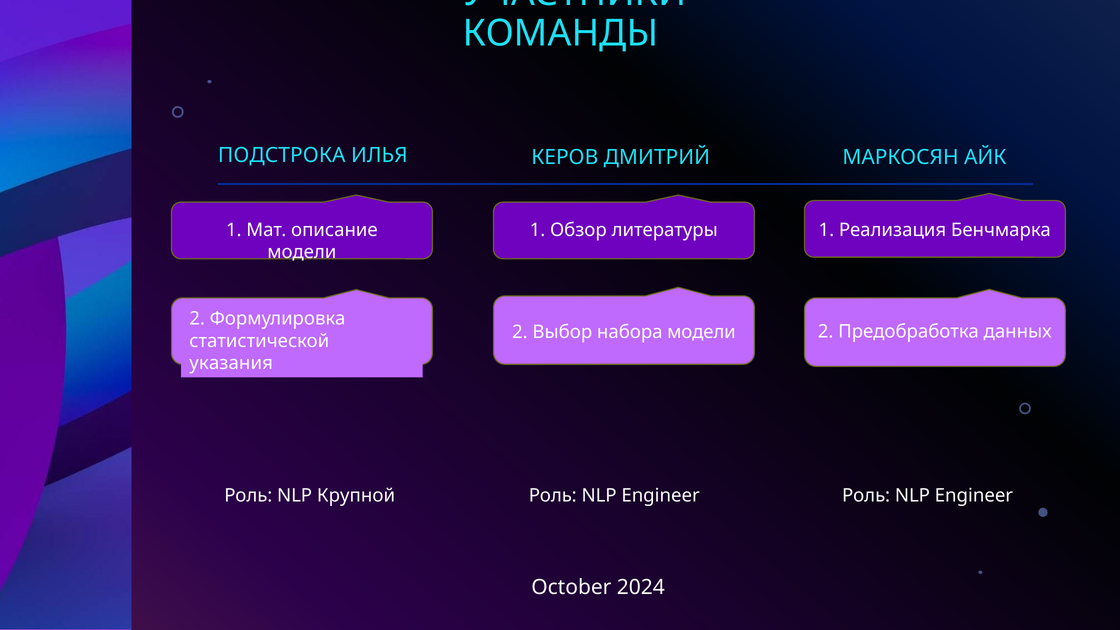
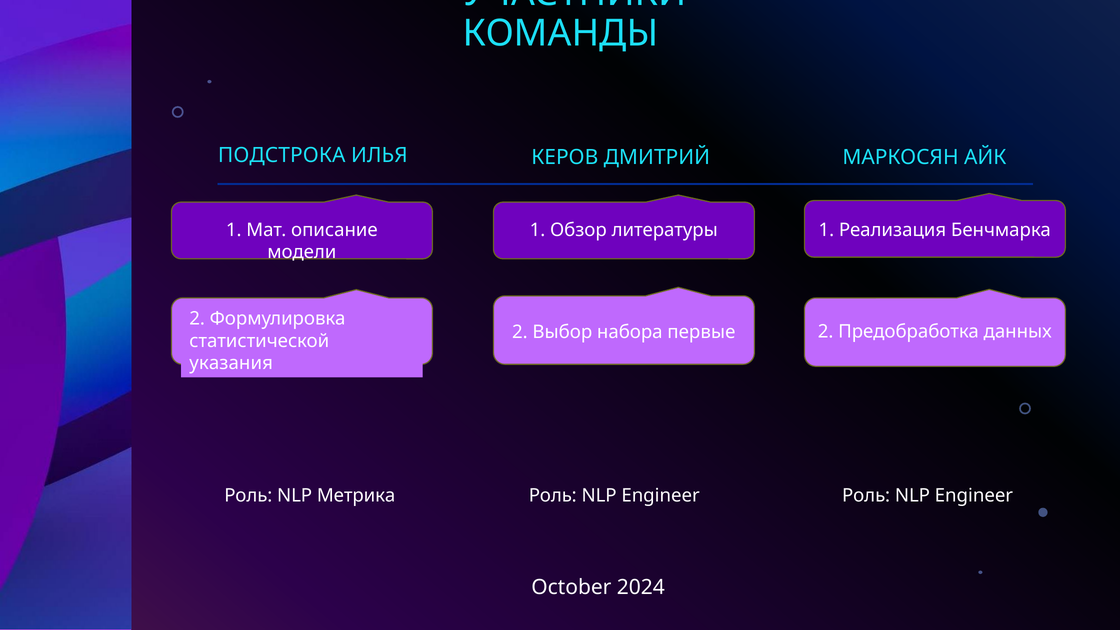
набора модели: модели -> первые (701, 332)
Крупной: Крупной -> Метрика (356, 495)
